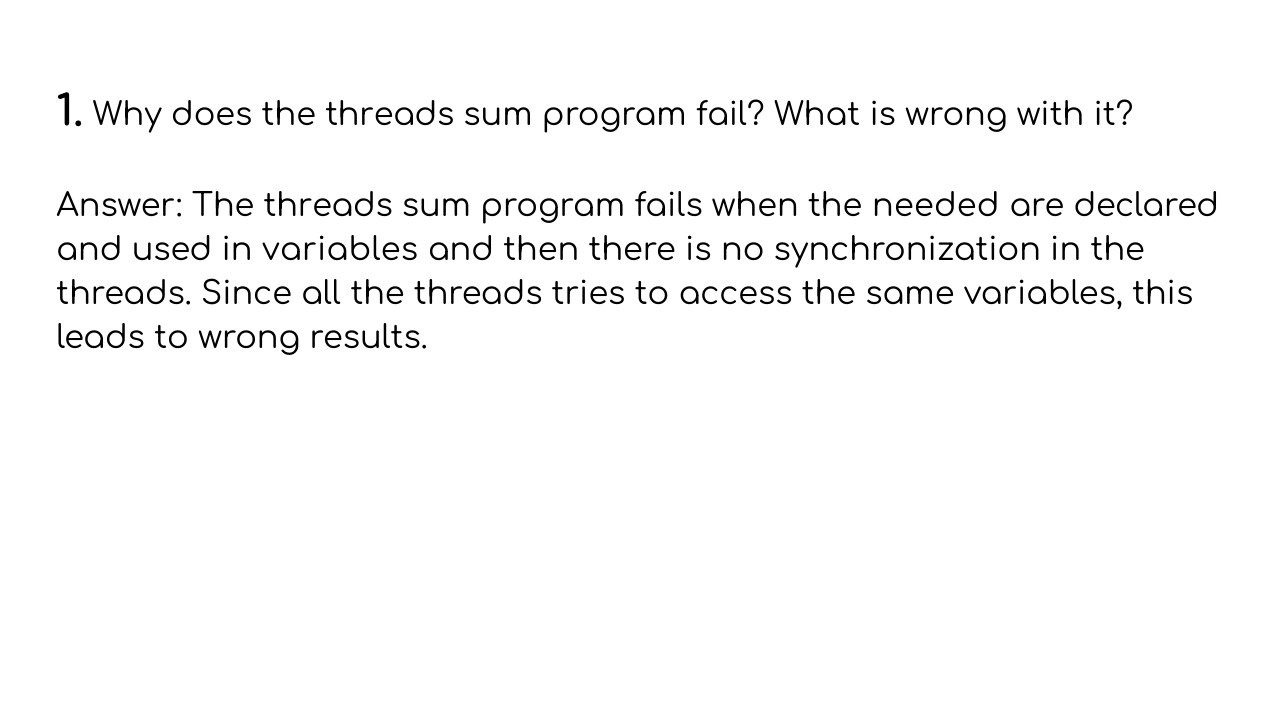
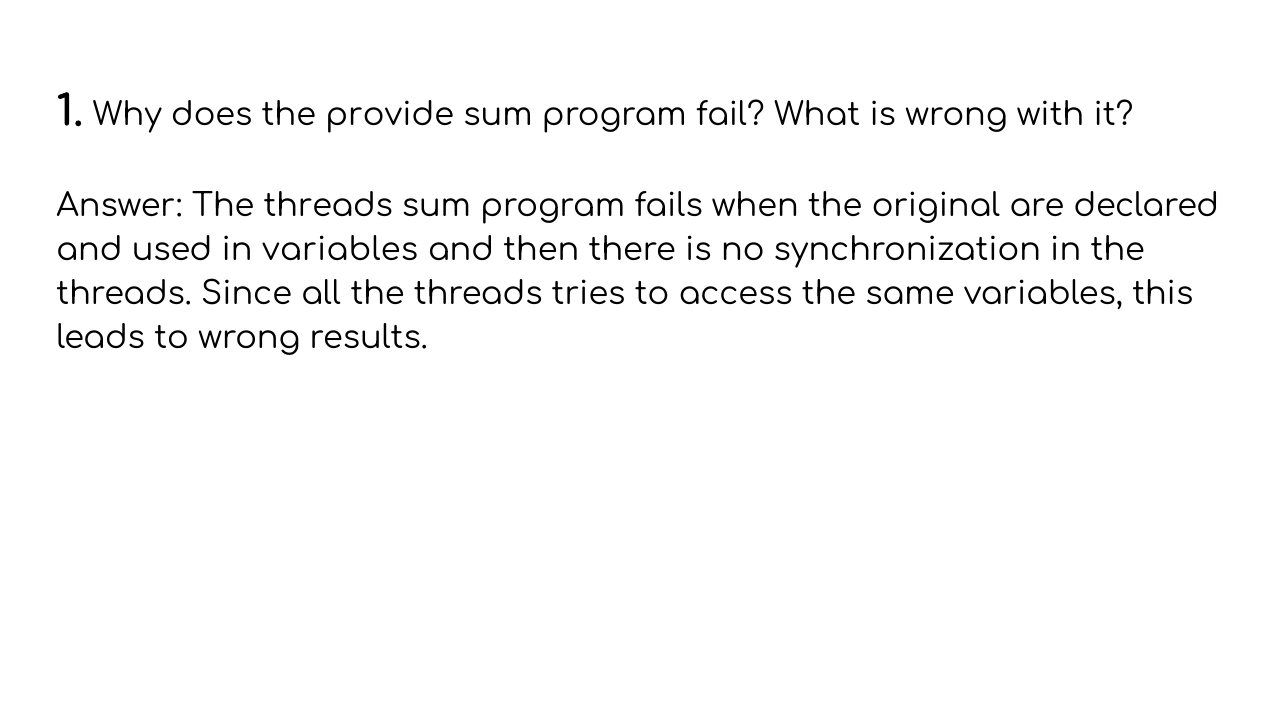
does the threads: threads -> provide (390, 115)
needed: needed -> original (936, 205)
